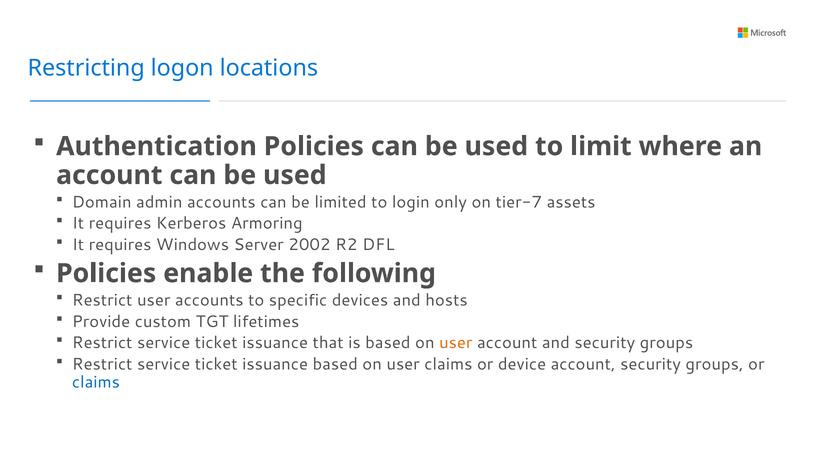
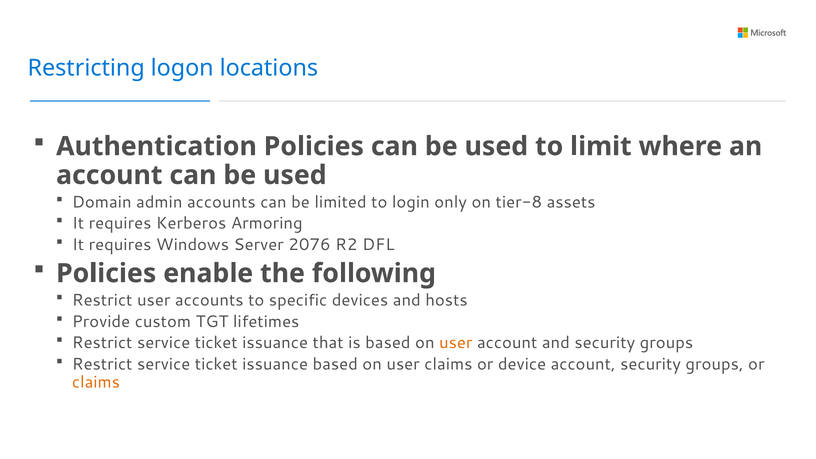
tier-7: tier-7 -> tier-8 (519, 202)
2002: 2002 -> 2076 (309, 245)
claims colour: blue -> orange (96, 382)
